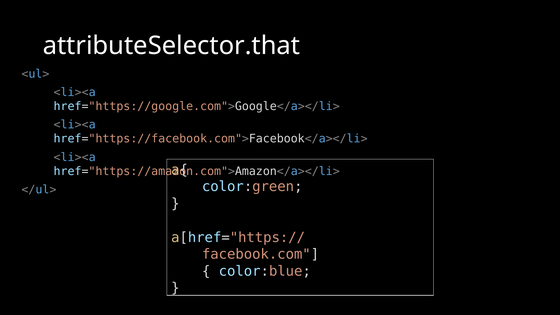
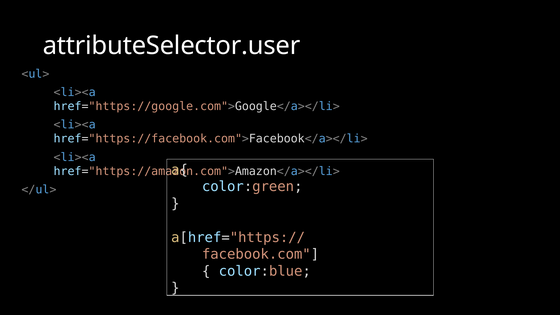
attributeSelector.that: attributeSelector.that -> attributeSelector.user (172, 46)
